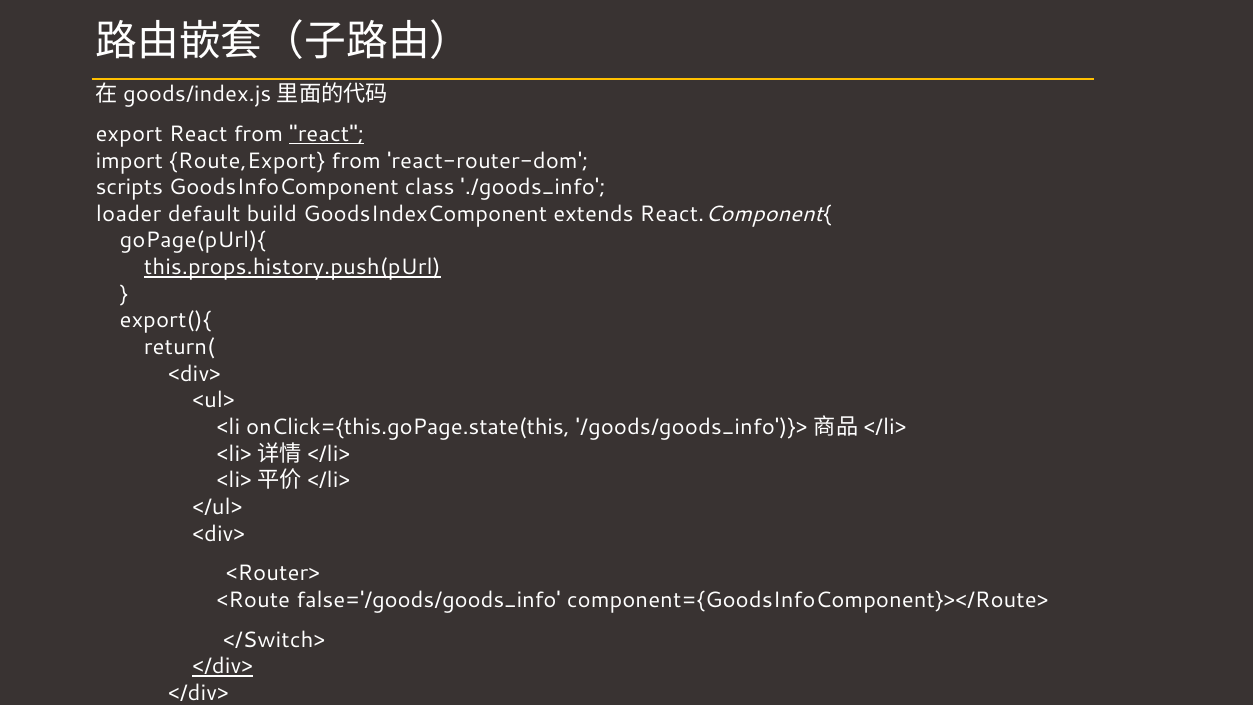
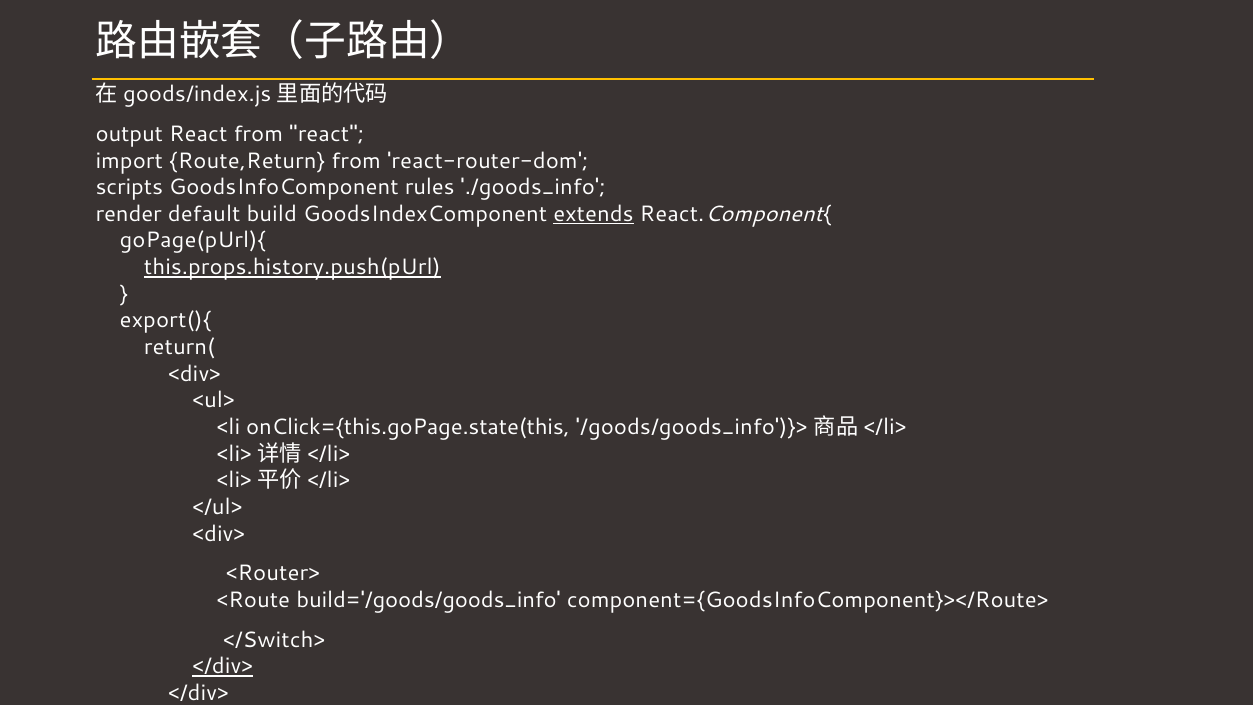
export: export -> output (129, 134)
react underline: present -> none (327, 134)
Route,Export: Route,Export -> Route,Return (247, 161)
class: class -> rules (430, 187)
loader: loader -> render (129, 214)
extends underline: none -> present (594, 214)
false='/goods/goods_info: false='/goods/goods_info -> build='/goods/goods_info (429, 600)
